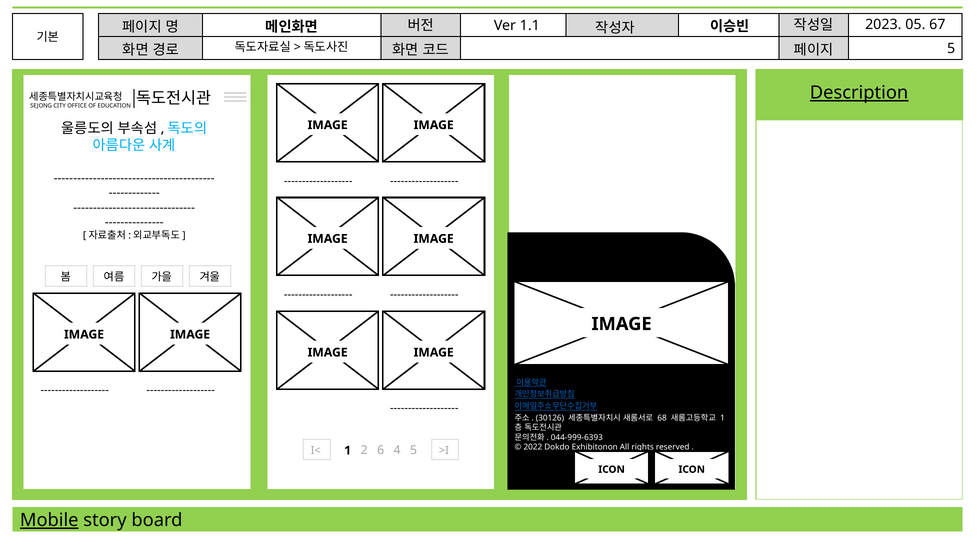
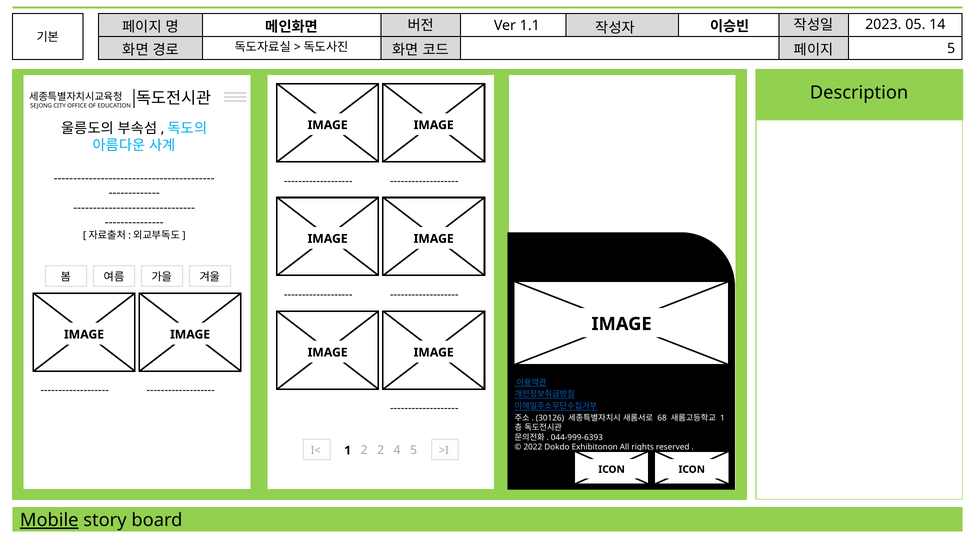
67: 67 -> 14 (937, 24)
Description underline: present -> none (859, 93)
2 6: 6 -> 2 (381, 451)
